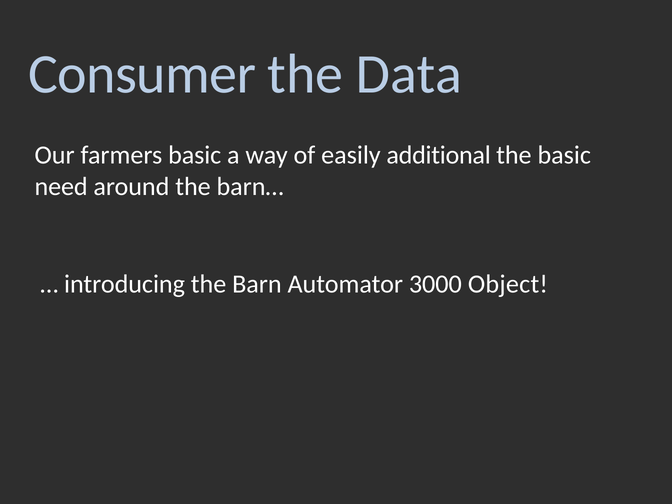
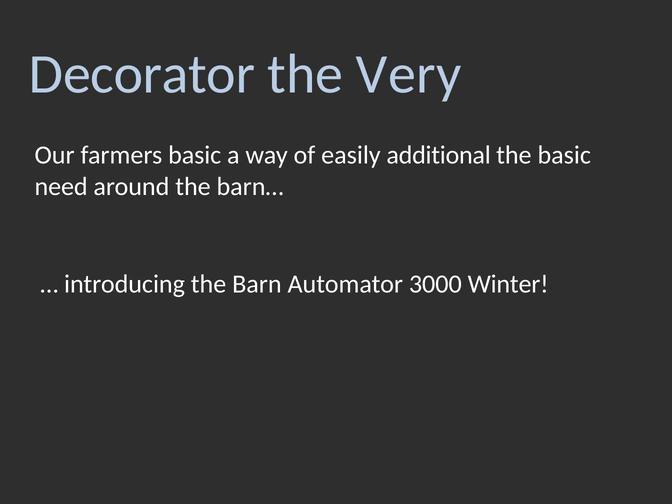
Consumer: Consumer -> Decorator (142, 74)
Data: Data -> Very (409, 74)
Object: Object -> Winter (508, 284)
